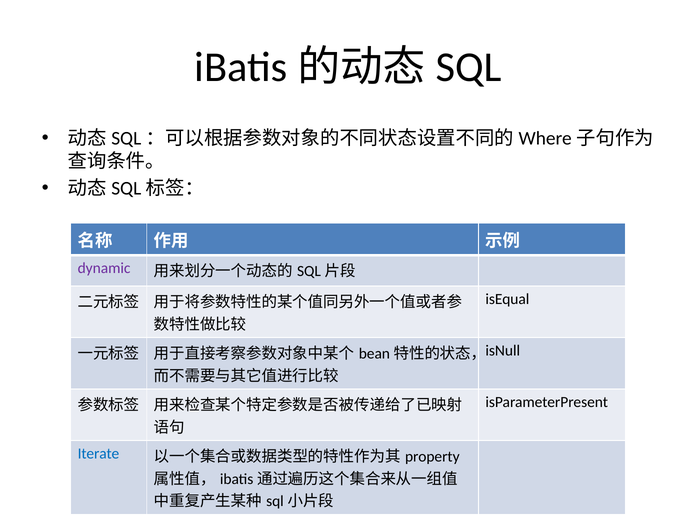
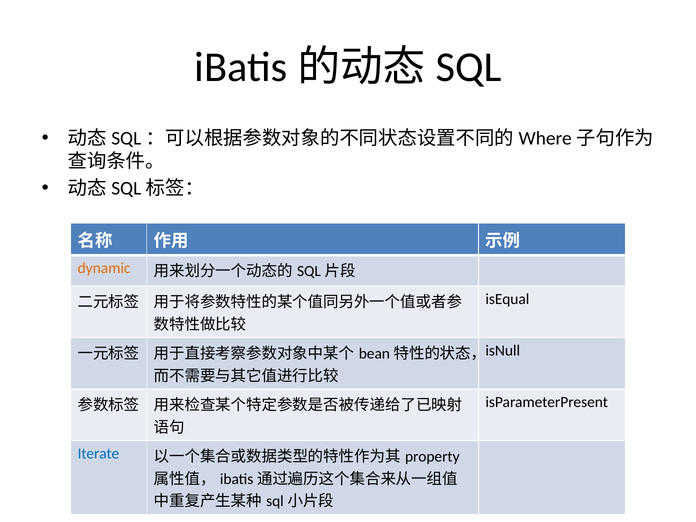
dynamic colour: purple -> orange (104, 268)
